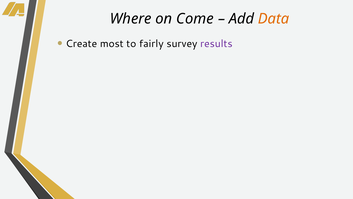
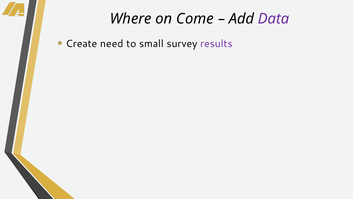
Data colour: orange -> purple (274, 19)
most: most -> need (112, 44)
fairly: fairly -> small (151, 44)
